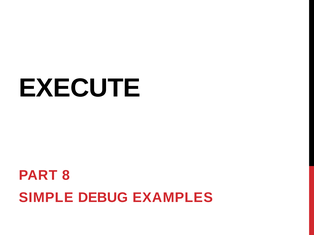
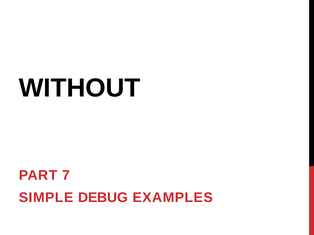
EXECUTE: EXECUTE -> WITHOUT (80, 88)
8: 8 -> 7 (66, 176)
